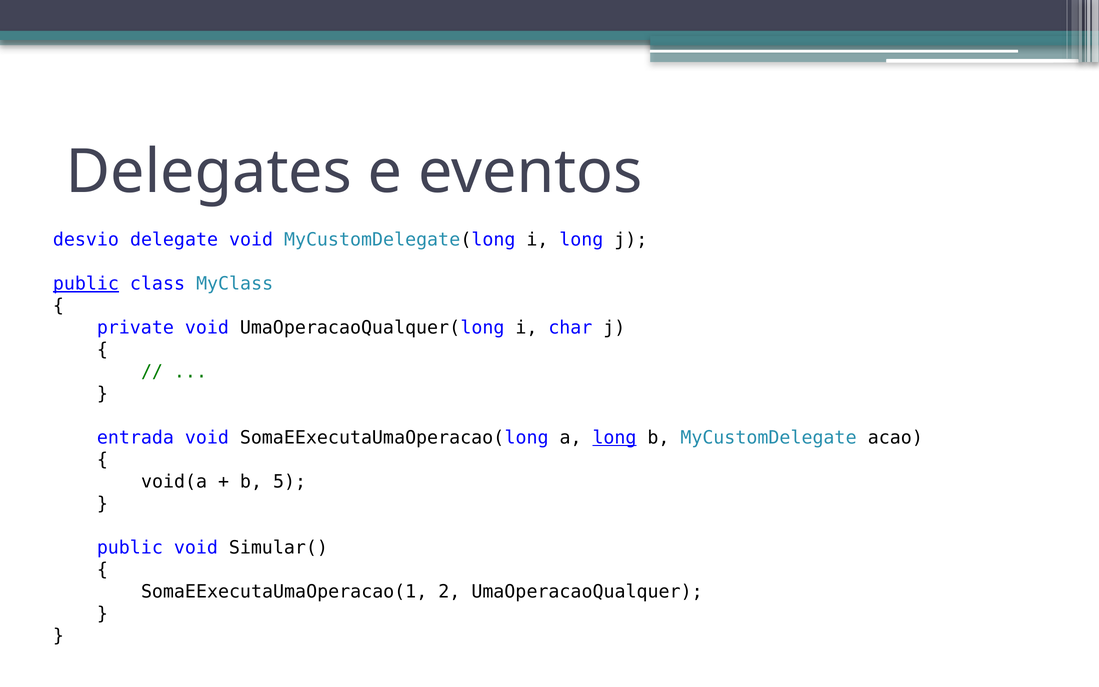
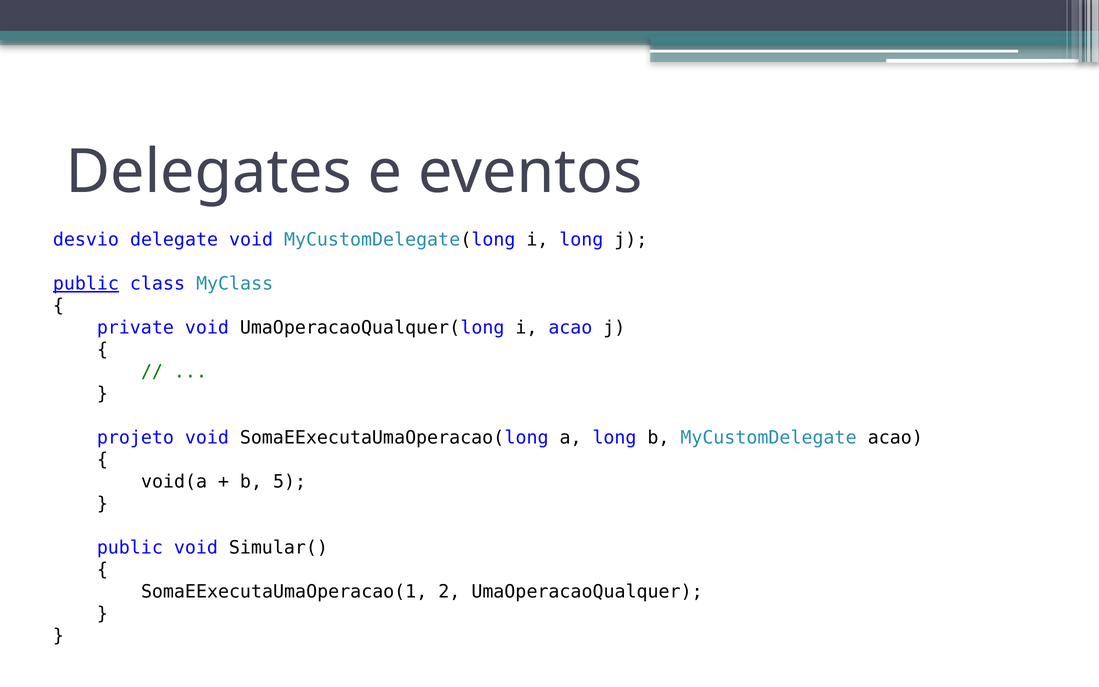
i char: char -> acao (570, 328)
entrada: entrada -> projeto (135, 438)
long underline: present -> none (615, 438)
